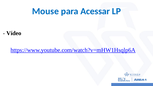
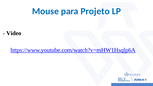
Acessar: Acessar -> Projeto (95, 11)
